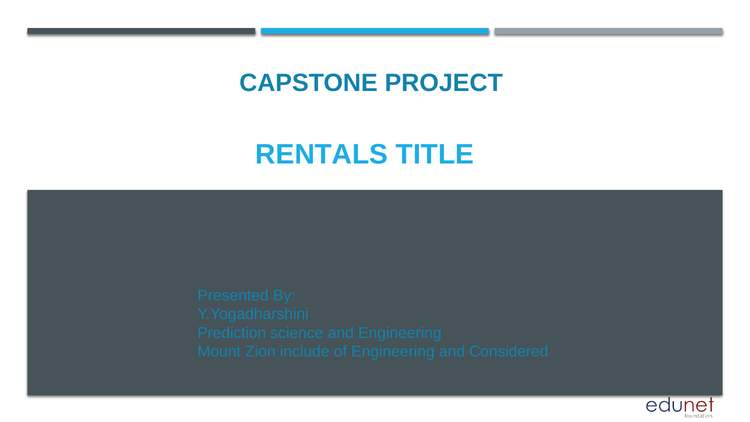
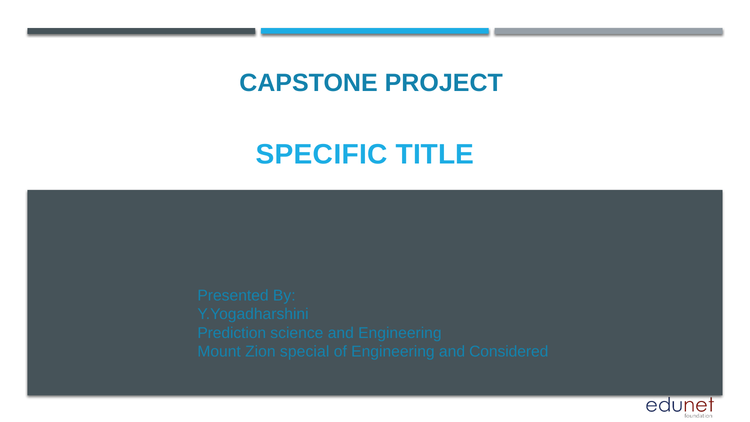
RENTALS: RENTALS -> SPECIFIC (322, 154)
include: include -> special (305, 352)
